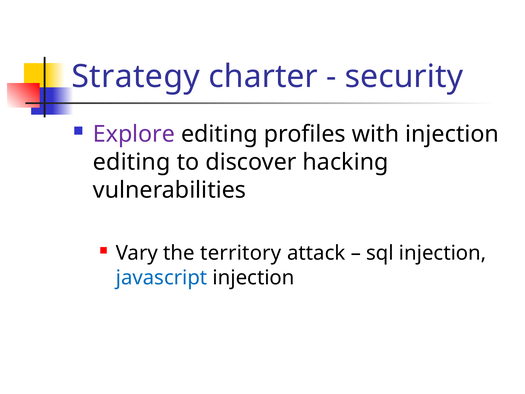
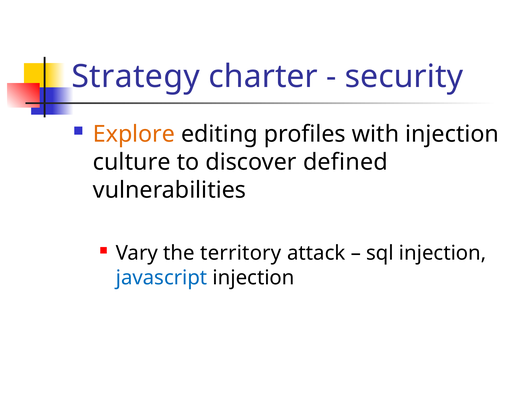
Explore colour: purple -> orange (134, 134)
editing: editing -> culture (132, 162)
hacking: hacking -> defined (345, 162)
